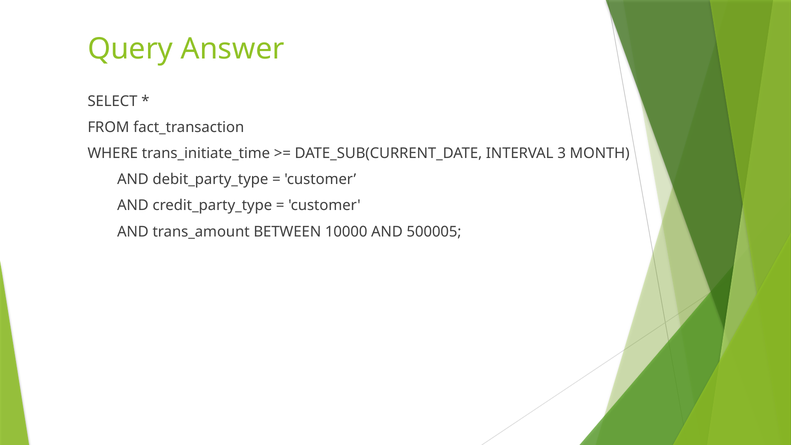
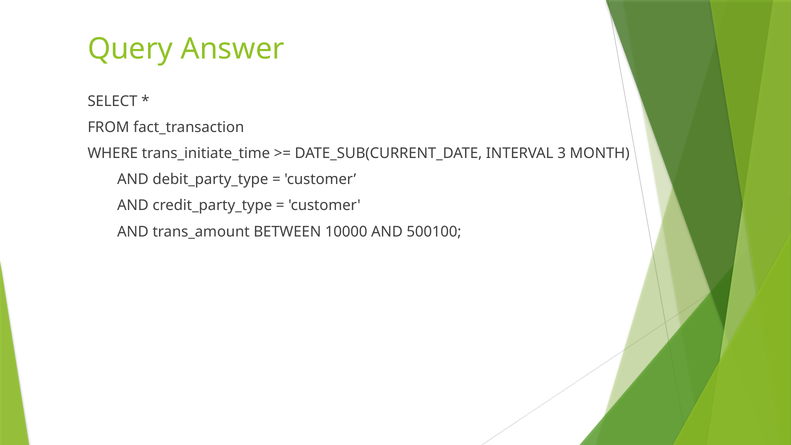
500005: 500005 -> 500100 (434, 232)
